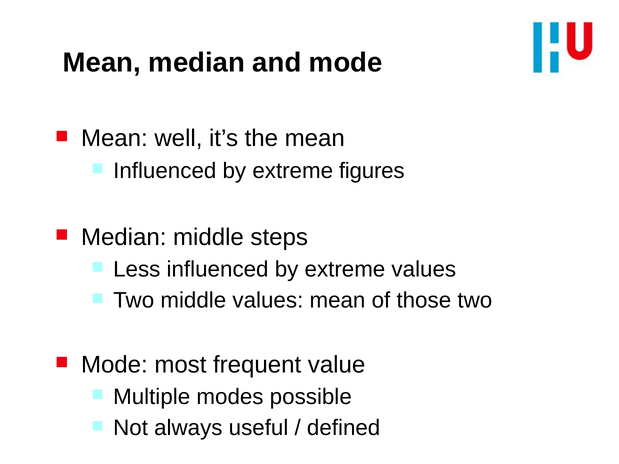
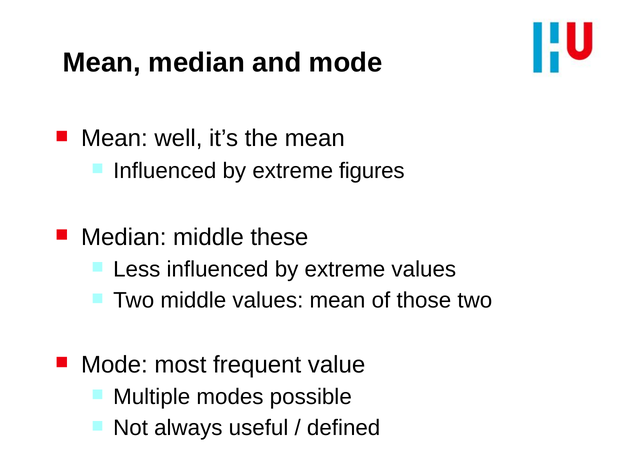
steps: steps -> these (279, 237)
